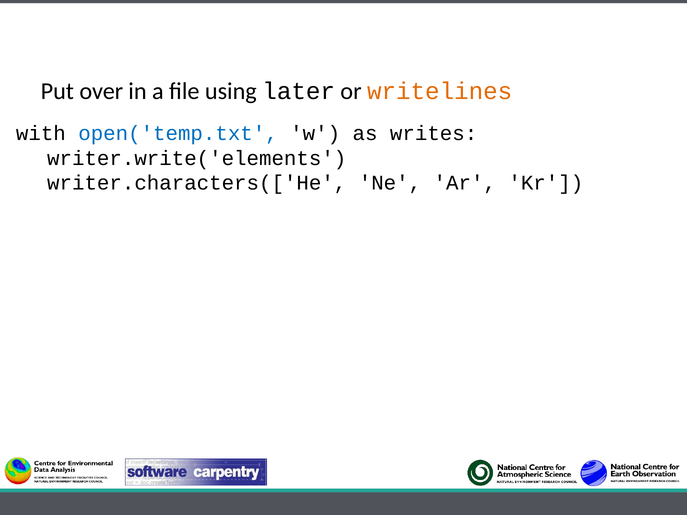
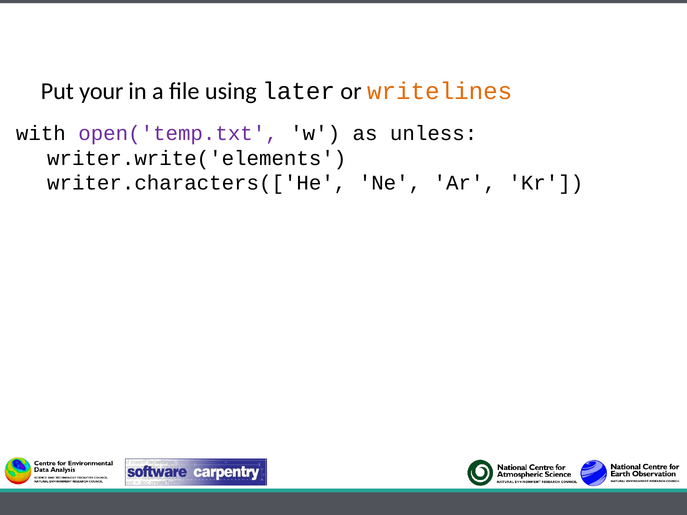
over: over -> your (101, 91)
open('temp.txt colour: blue -> purple (178, 133)
writes: writes -> unless (434, 133)
